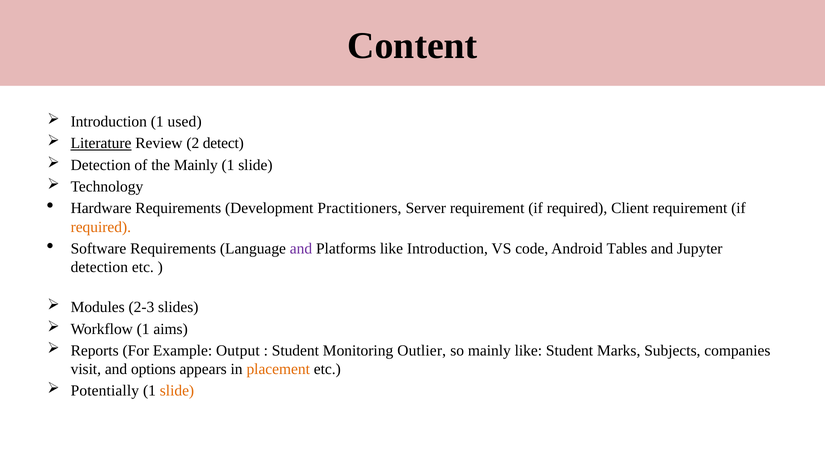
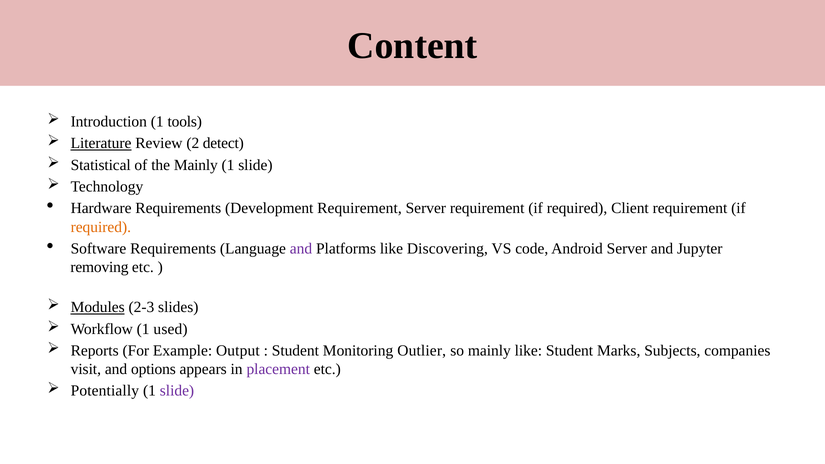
used: used -> tools (185, 122)
Detection: Detection -> Statistical (101, 165)
Development Practitioners: Practitioners -> Requirement (360, 208)
like Introduction: Introduction -> Discovering (447, 249)
Android Tables: Tables -> Server (627, 249)
detection: detection -> removing (99, 267)
Modules underline: none -> present (98, 307)
aims: aims -> used (171, 329)
placement colour: orange -> purple (278, 369)
slide colour: orange -> purple (177, 391)
